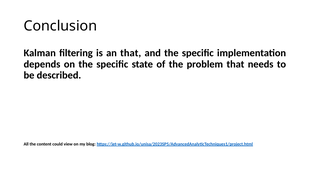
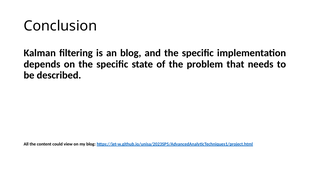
an that: that -> blog (131, 53)
